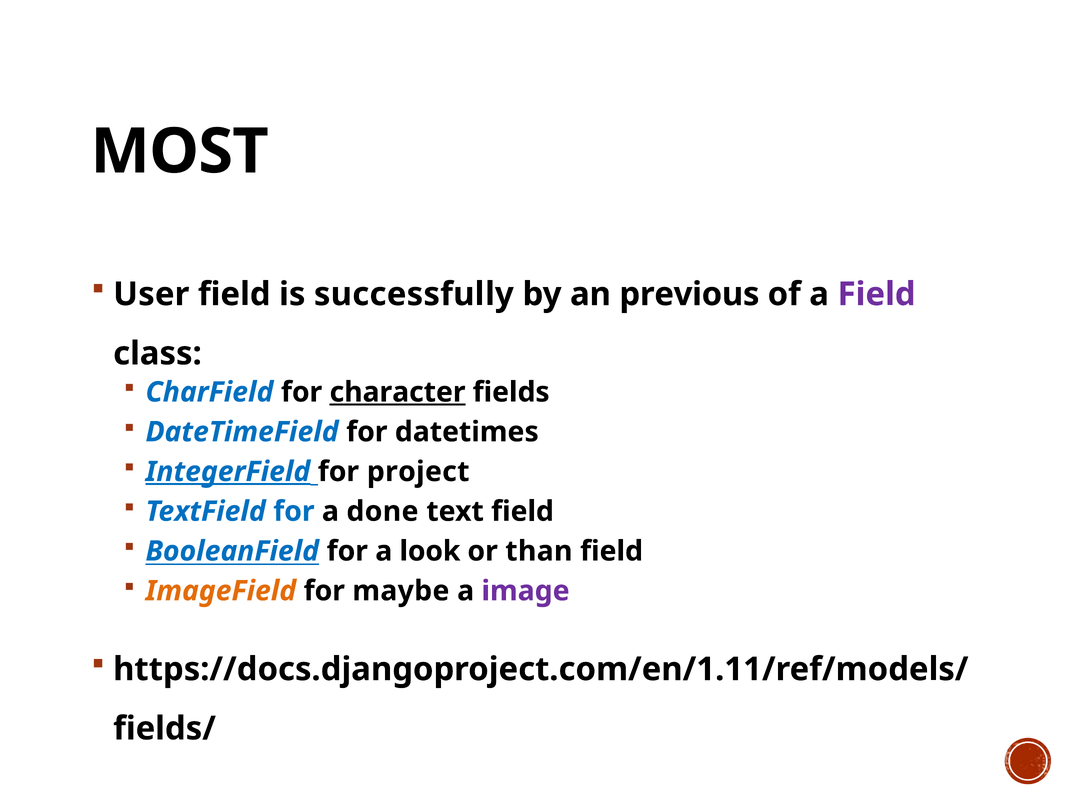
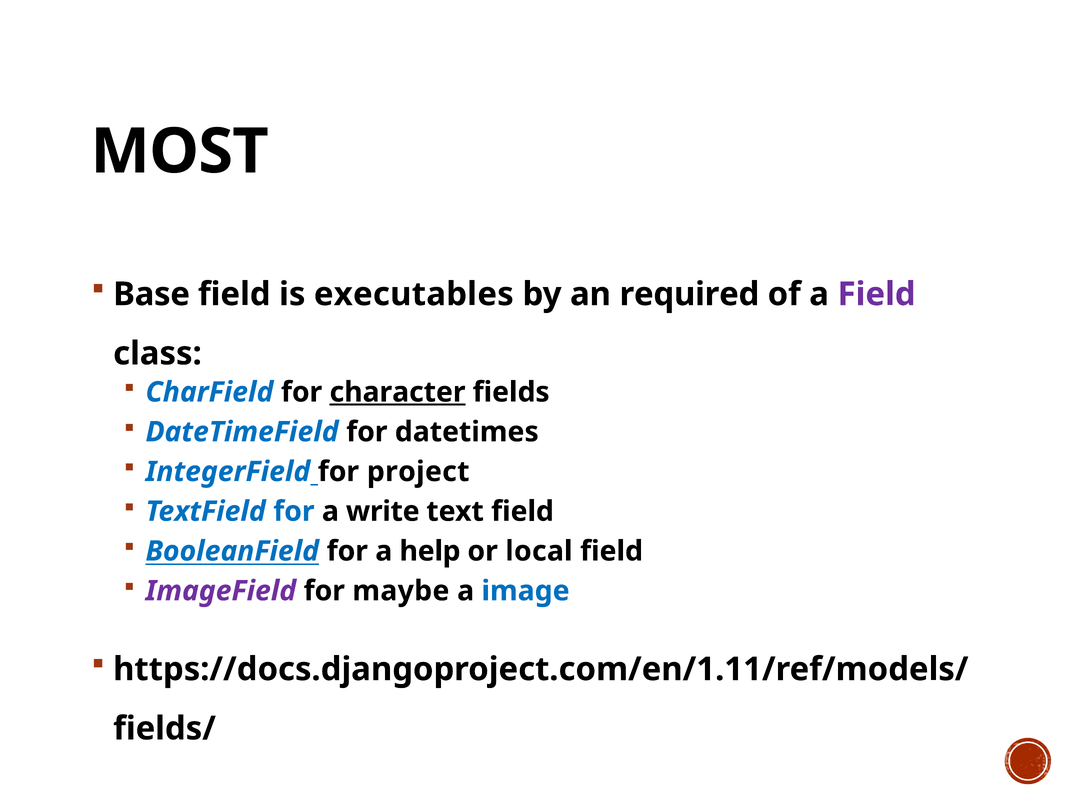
User: User -> Base (152, 294)
successfully: successfully -> executables (414, 294)
previous: previous -> required (689, 294)
IntegerField underline: present -> none (228, 471)
done: done -> write (383, 511)
look: look -> help (430, 551)
than: than -> local (539, 551)
ImageField colour: orange -> purple (221, 591)
image colour: purple -> blue (526, 591)
